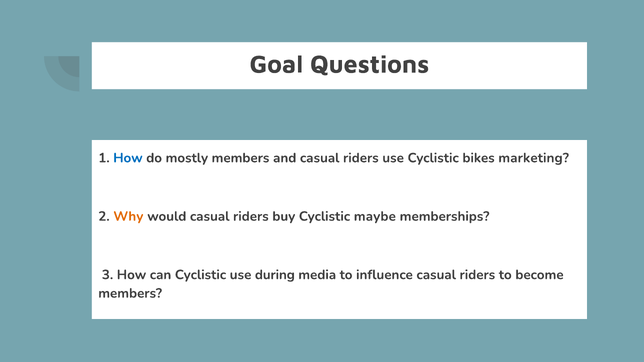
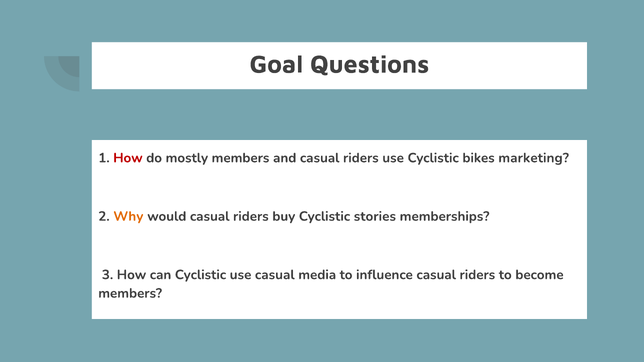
How colour: blue -> red (128, 158)
maybe: maybe -> stories (375, 216)
use during: during -> casual (275, 275)
